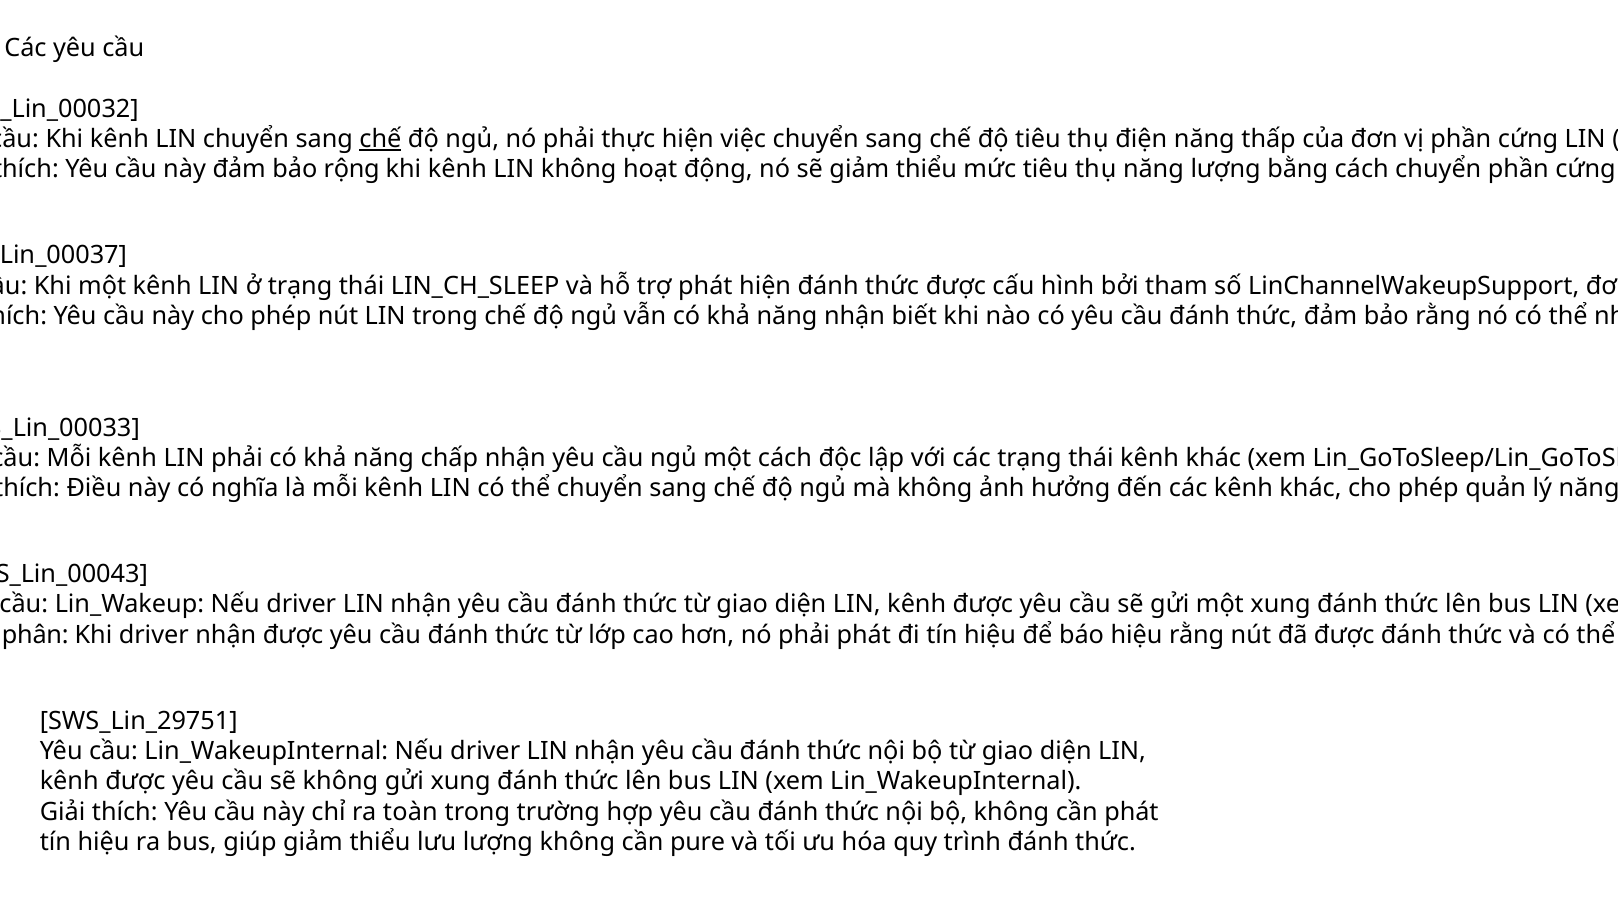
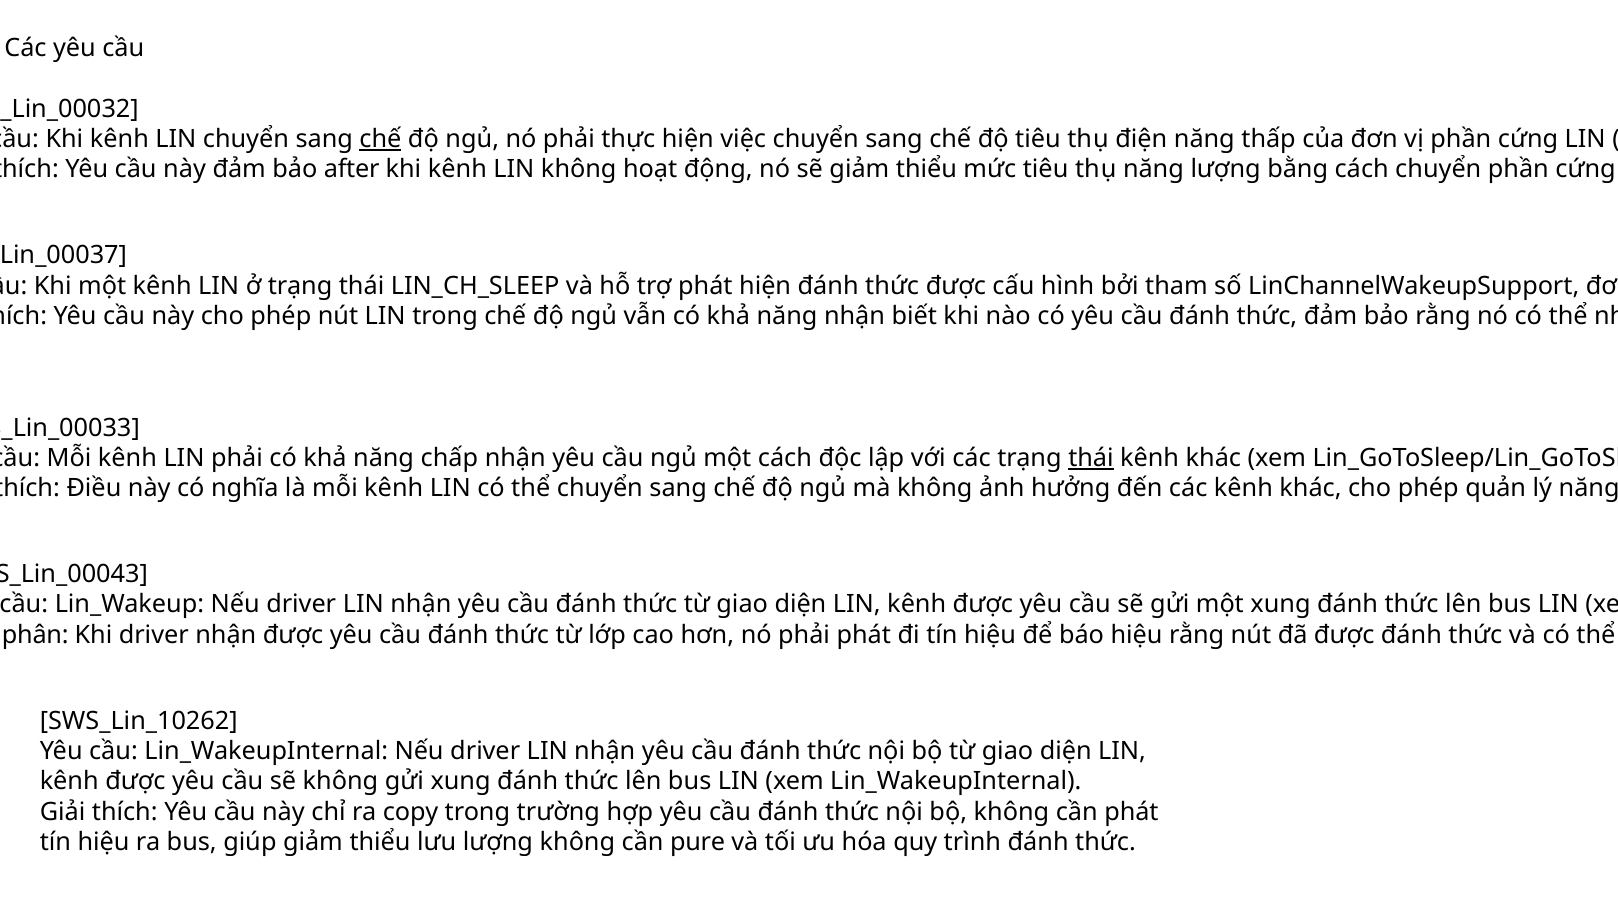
rộng: rộng -> after (352, 170)
thái underline: none -> present (1091, 458)
SWS_Lin_29751: SWS_Lin_29751 -> SWS_Lin_10262 (139, 721)
toàn: toàn -> copy (411, 812)
